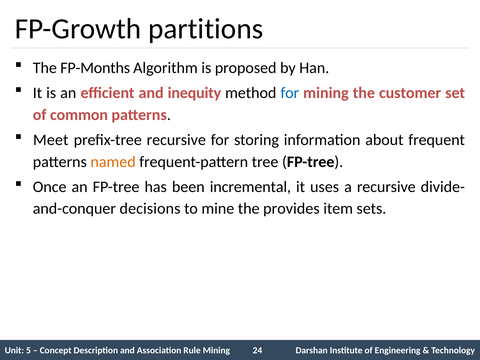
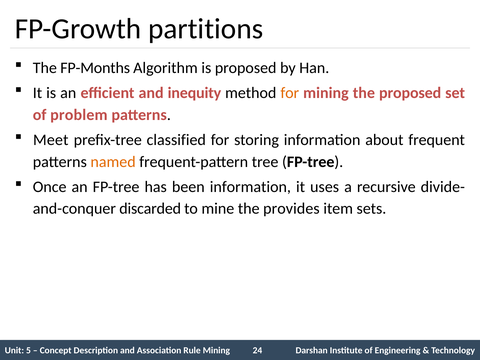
for colour: blue -> orange (290, 93)
the customer: customer -> proposed (410, 93)
common: common -> problem (79, 115)
prefix-tree recursive: recursive -> classified (176, 140)
been incremental: incremental -> information (250, 187)
decisions: decisions -> discarded (150, 209)
